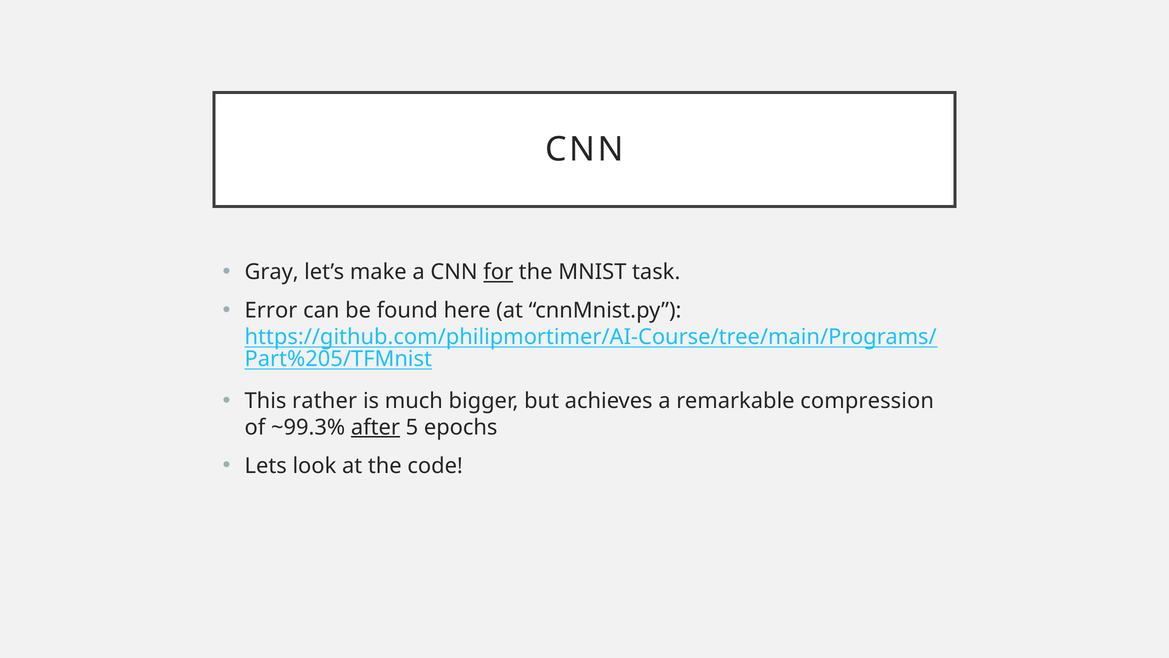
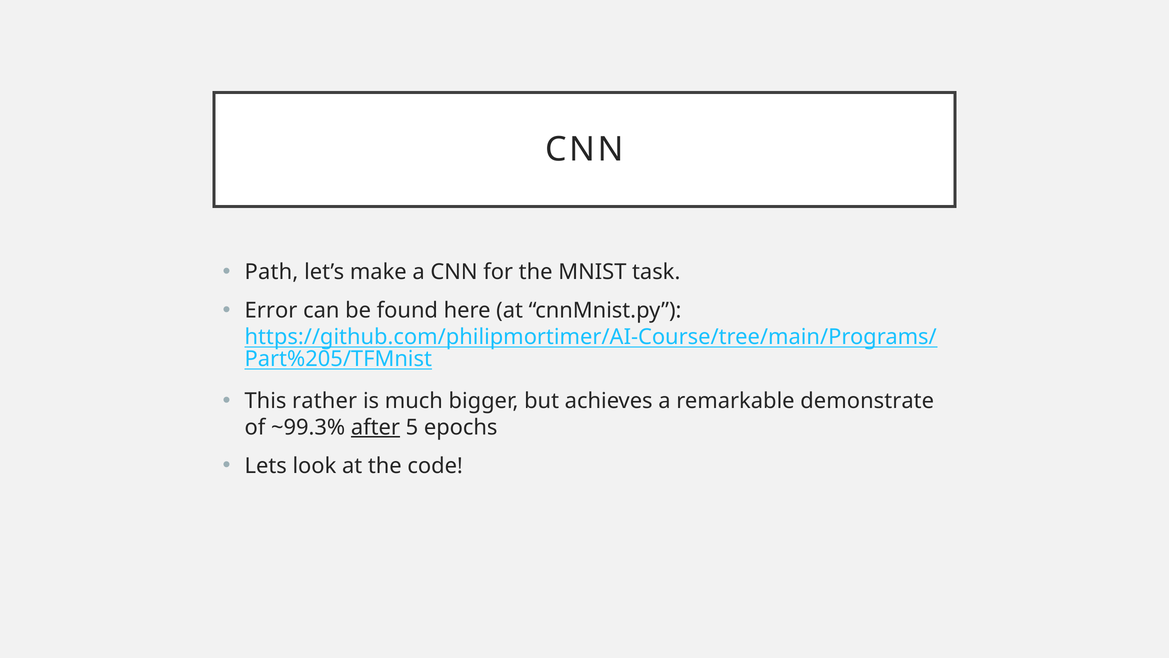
Gray: Gray -> Path (271, 272)
for underline: present -> none (498, 272)
compression: compression -> demonstrate (867, 401)
